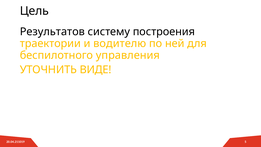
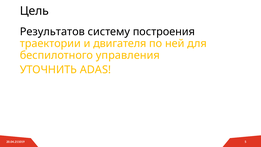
водителю: водителю -> двигателя (120, 43)
ВИДЕ: ВИДЕ -> ADAS (95, 70)
